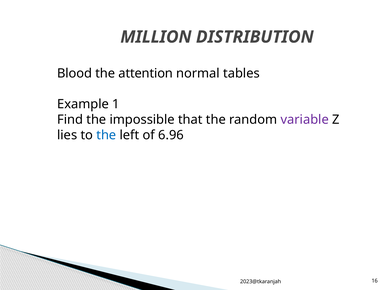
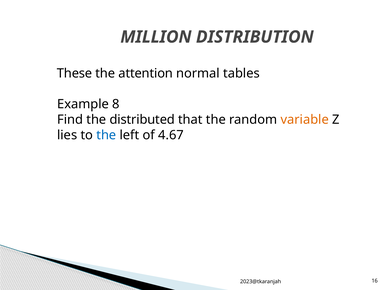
Blood: Blood -> These (75, 73)
1: 1 -> 8 (116, 104)
impossible: impossible -> distributed (142, 120)
variable colour: purple -> orange (305, 120)
6.96: 6.96 -> 4.67 (171, 135)
